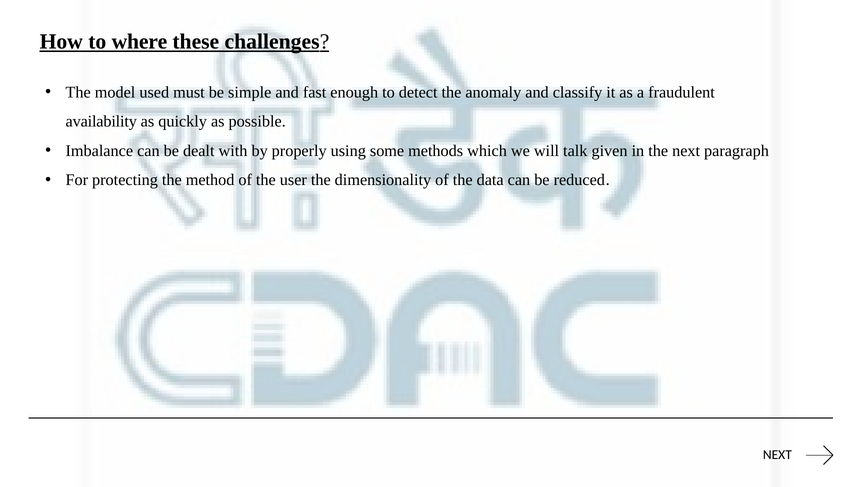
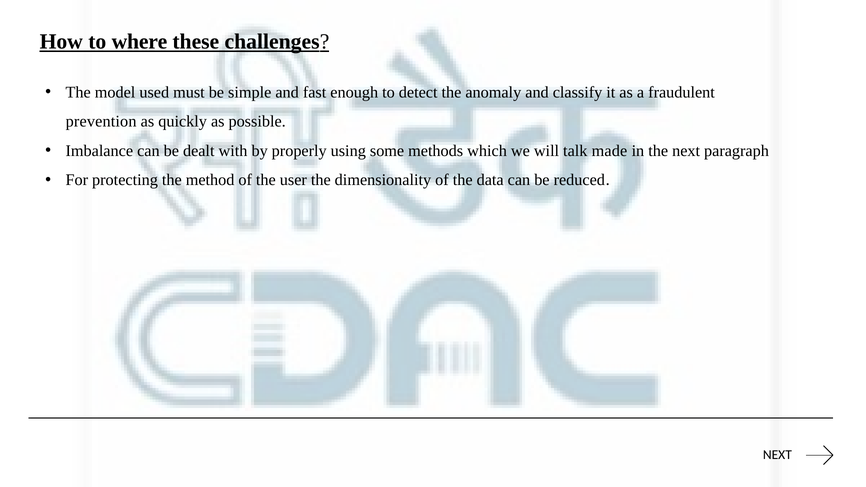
availability: availability -> prevention (101, 122)
given: given -> made (609, 151)
